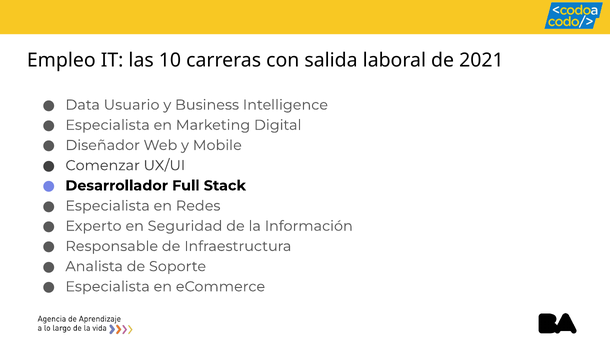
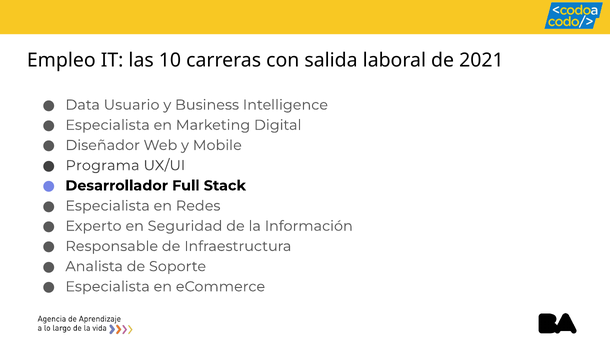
Comenzar: Comenzar -> Programa (103, 166)
